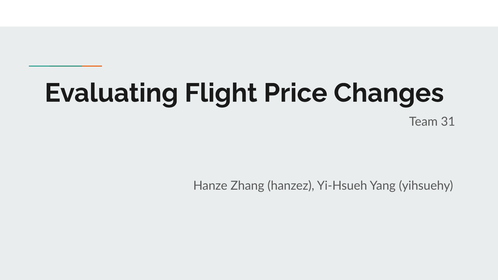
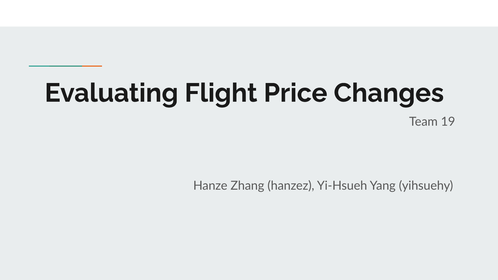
31: 31 -> 19 (448, 122)
